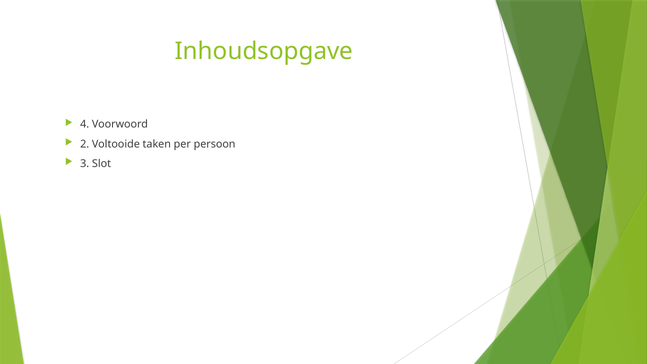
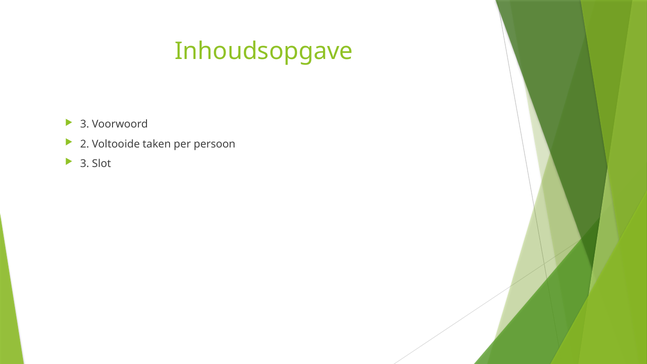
4: 4 -> 3 (85, 124)
